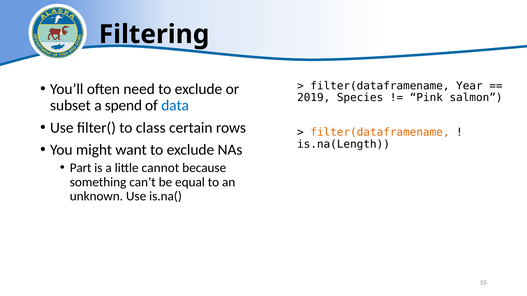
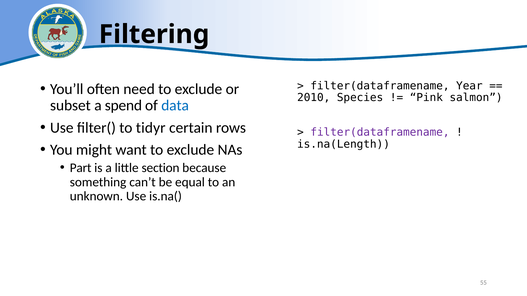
2019: 2019 -> 2010 (314, 98)
class: class -> tidyr (151, 128)
filter(dataframename colour: orange -> purple (380, 132)
cannot: cannot -> section (161, 168)
